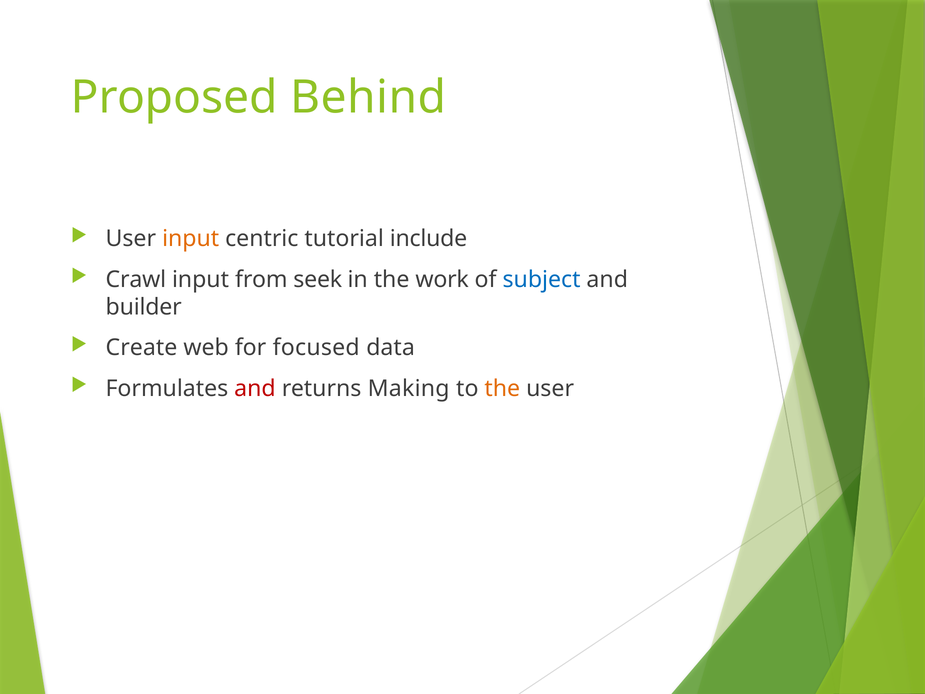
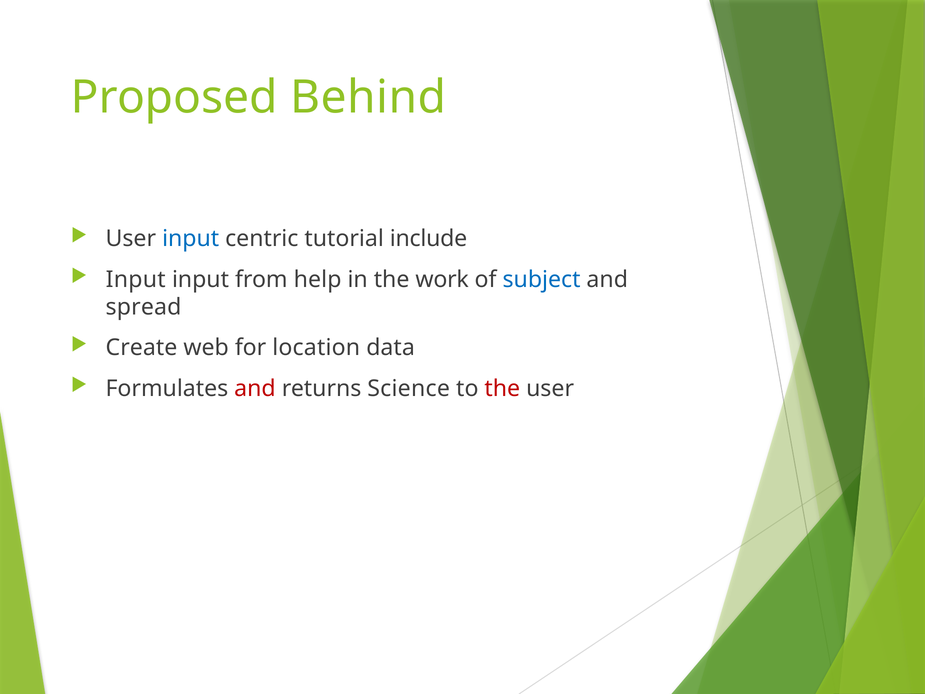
input colour: orange -> blue (191, 239)
Crawl: Crawl -> Input (136, 279)
seek: seek -> help (318, 279)
builder: builder -> spread (144, 307)
focused: focused -> location (316, 348)
Making: Making -> Science (409, 388)
the colour: orange -> red (502, 388)
